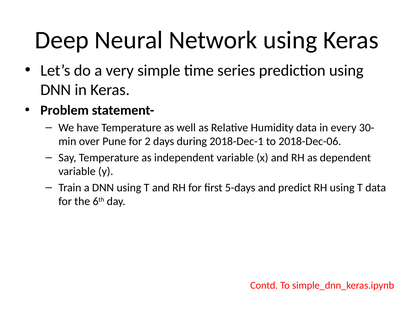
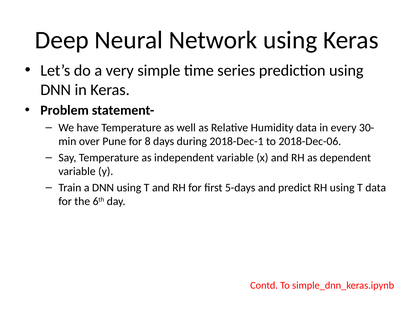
2: 2 -> 8 (148, 141)
